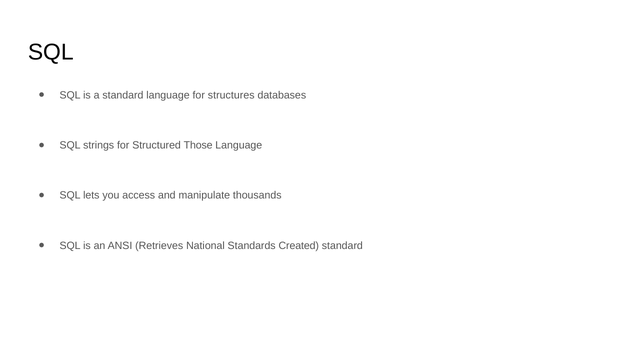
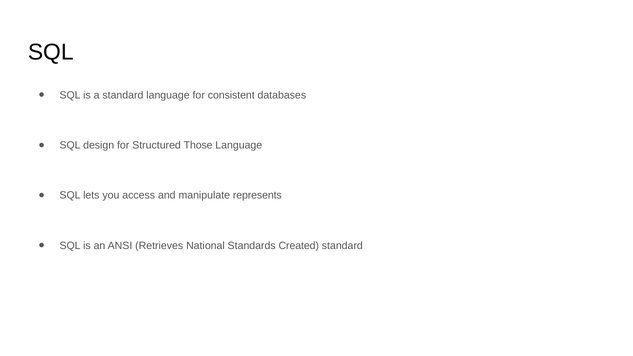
structures: structures -> consistent (231, 95)
strings: strings -> design (99, 145)
thousands: thousands -> represents (257, 195)
